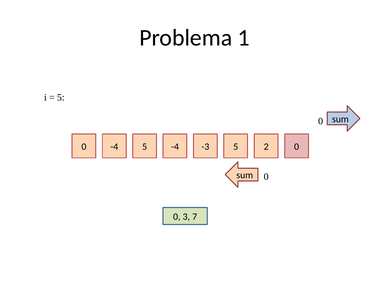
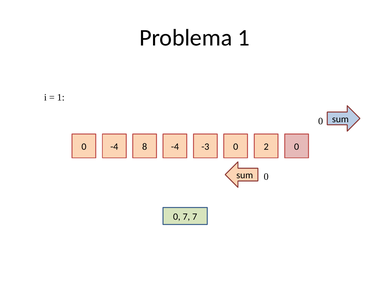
5: 5 -> 1 (61, 97)
-4 5: 5 -> 8 (145, 147)
-3 5: 5 -> 0 (236, 147)
0 3: 3 -> 7 (186, 216)
